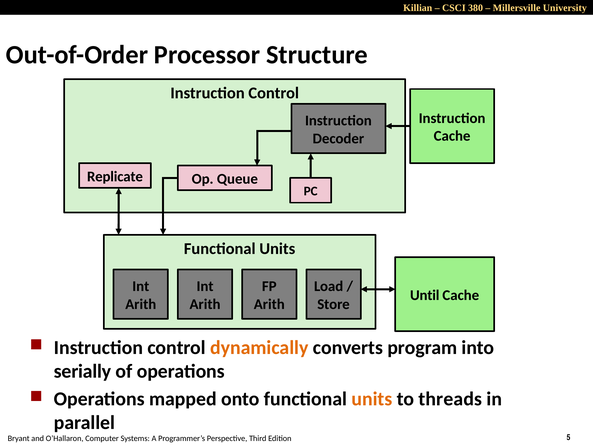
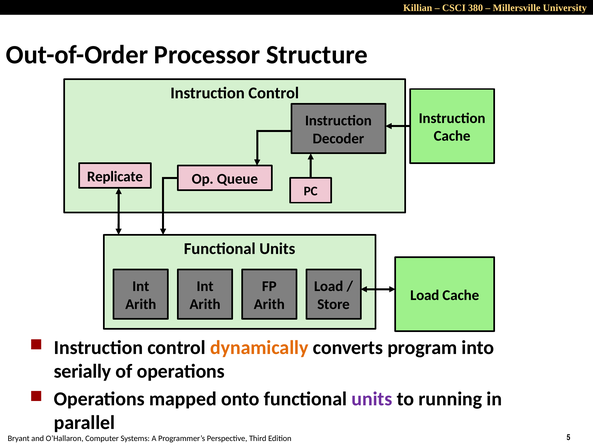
Until: Until -> Load (425, 295)
units colour: orange -> purple (372, 399)
threads: threads -> running (450, 399)
